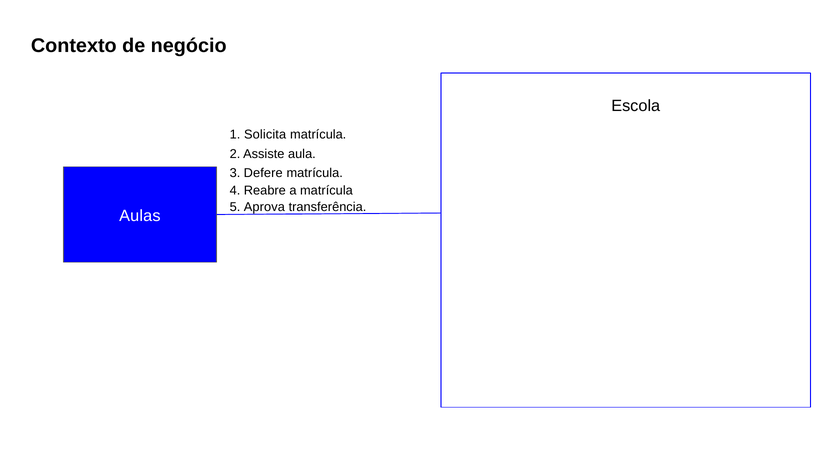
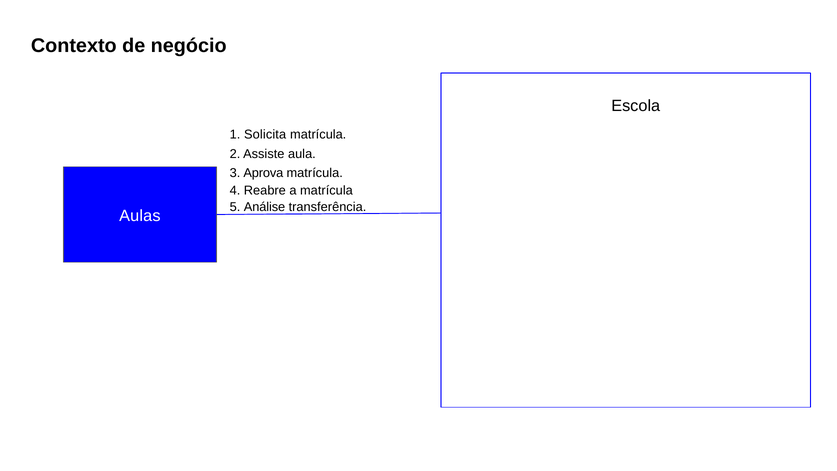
Defere: Defere -> Aprova (263, 173)
Aprova: Aprova -> Análise (265, 207)
